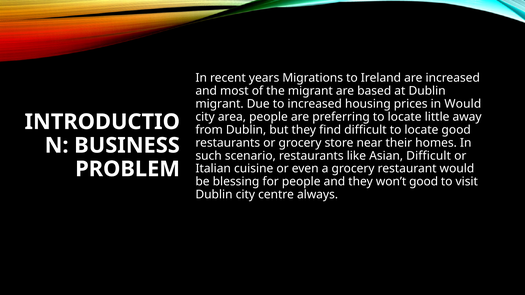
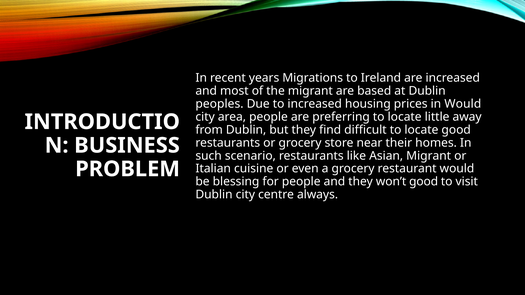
migrant: migrant -> peoples (219, 104)
Asian Difficult: Difficult -> Migrant (429, 156)
